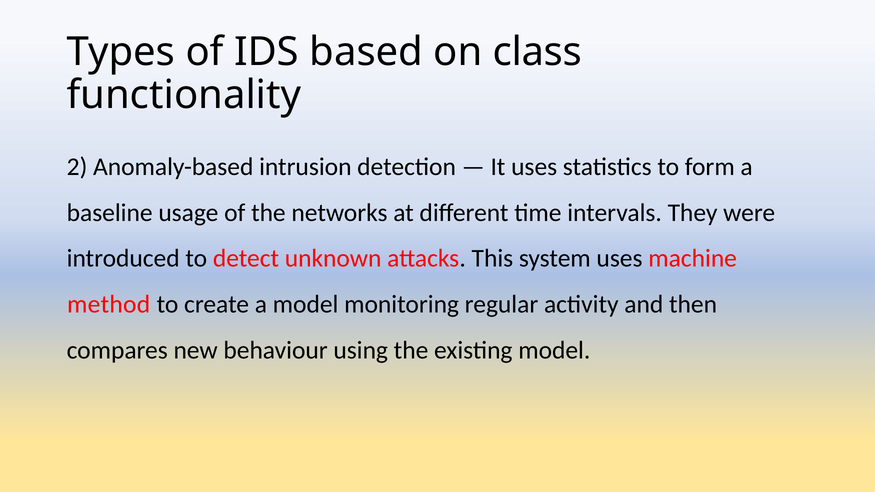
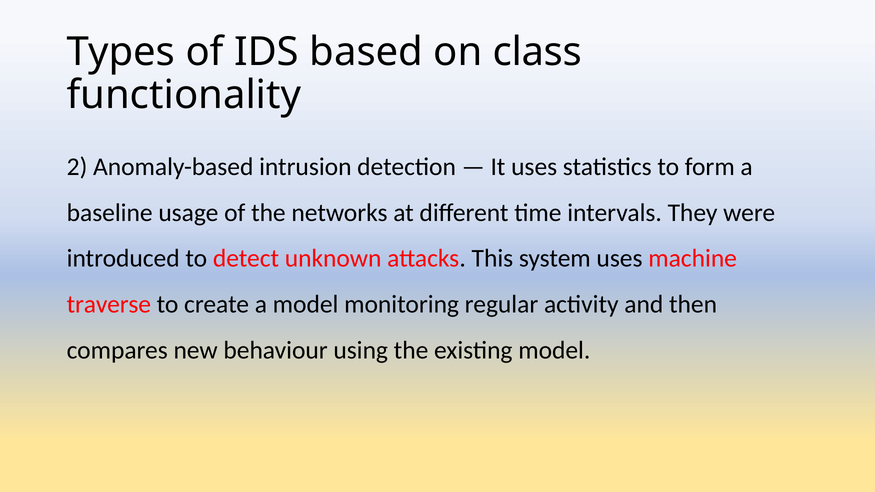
method: method -> traverse (109, 305)
